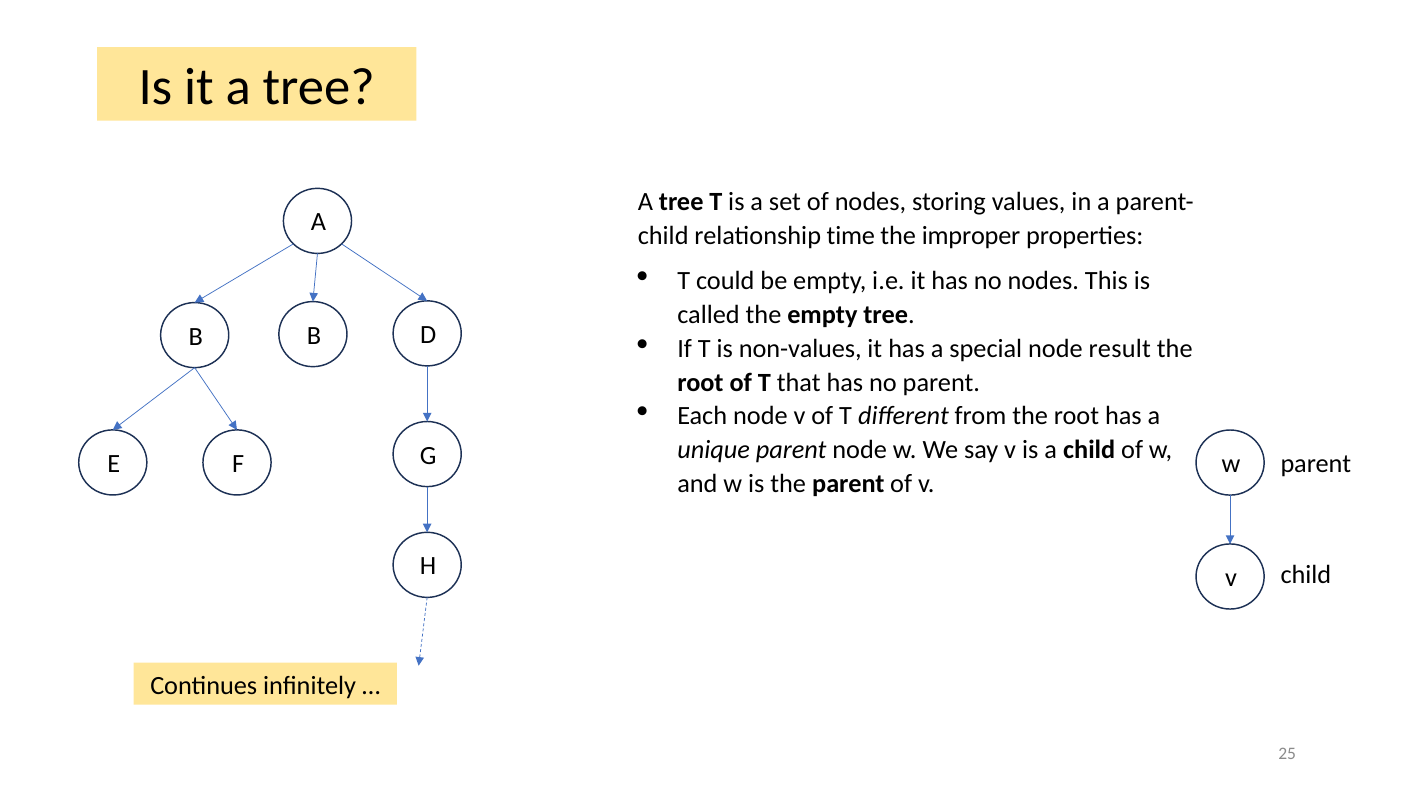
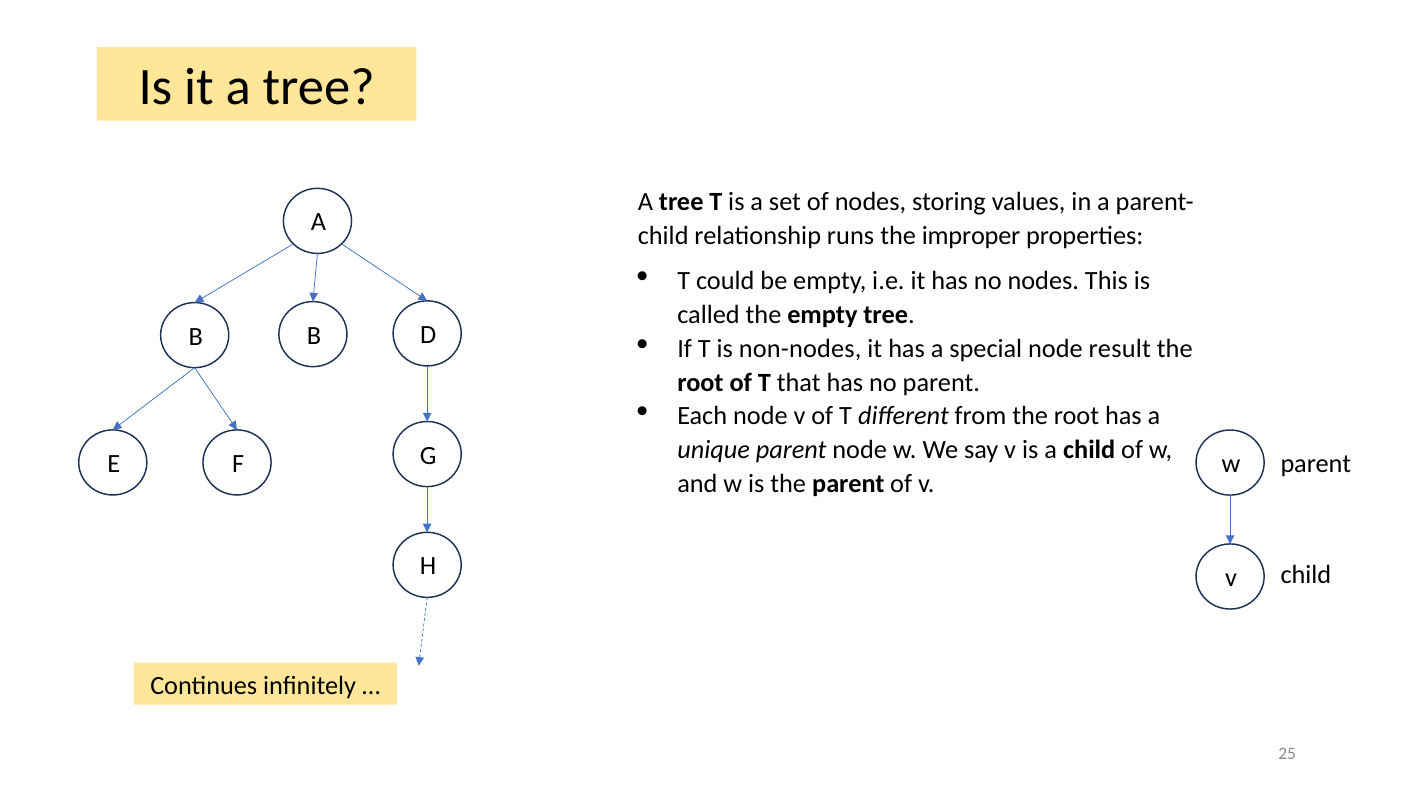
time: time -> runs (851, 236)
non-values: non-values -> non-nodes (800, 349)
